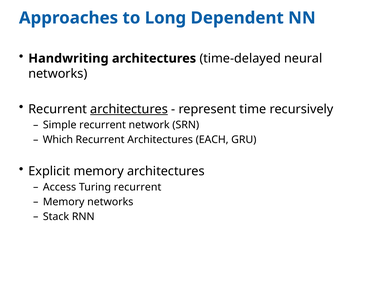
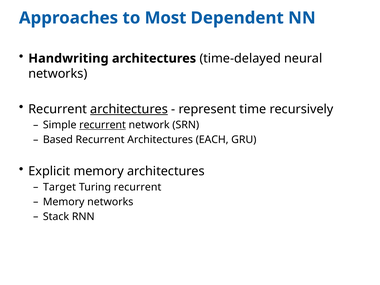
Long: Long -> Most (166, 18)
recurrent underline: none -> present (103, 125)
Which: Which -> Based (58, 140)
Access: Access -> Target (59, 187)
